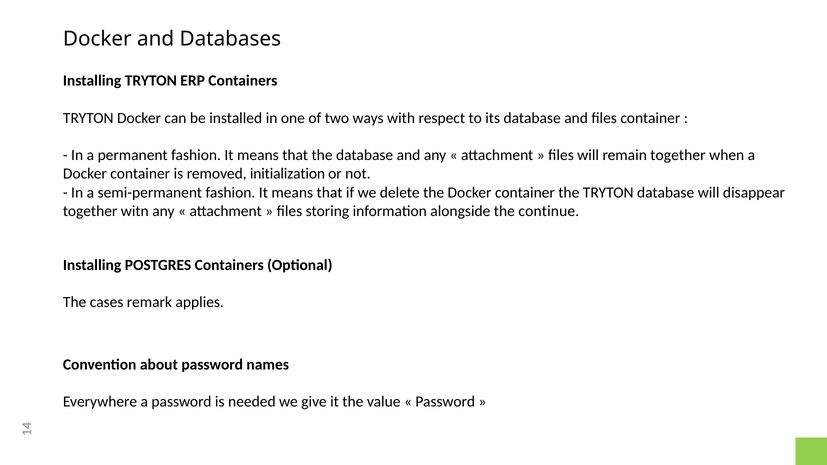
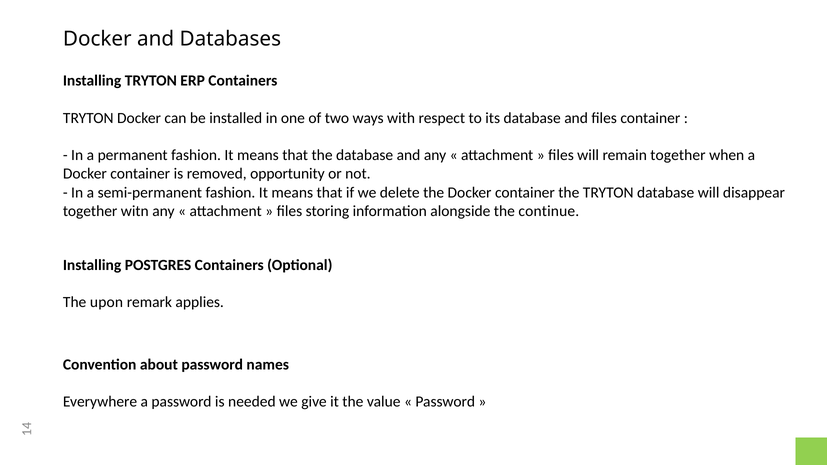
initialization: initialization -> opportunity (287, 174)
cases: cases -> upon (107, 302)
